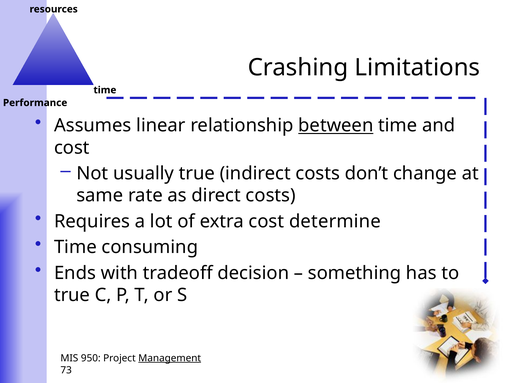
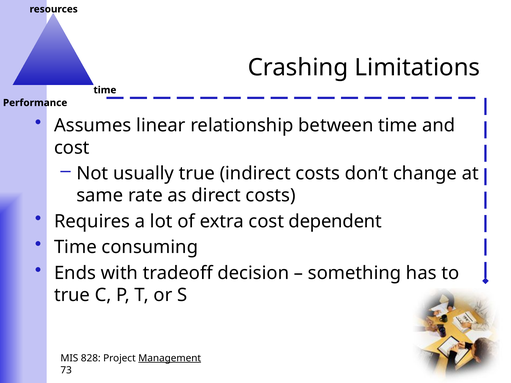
between underline: present -> none (336, 126)
determine: determine -> dependent (335, 222)
950: 950 -> 828 (91, 358)
